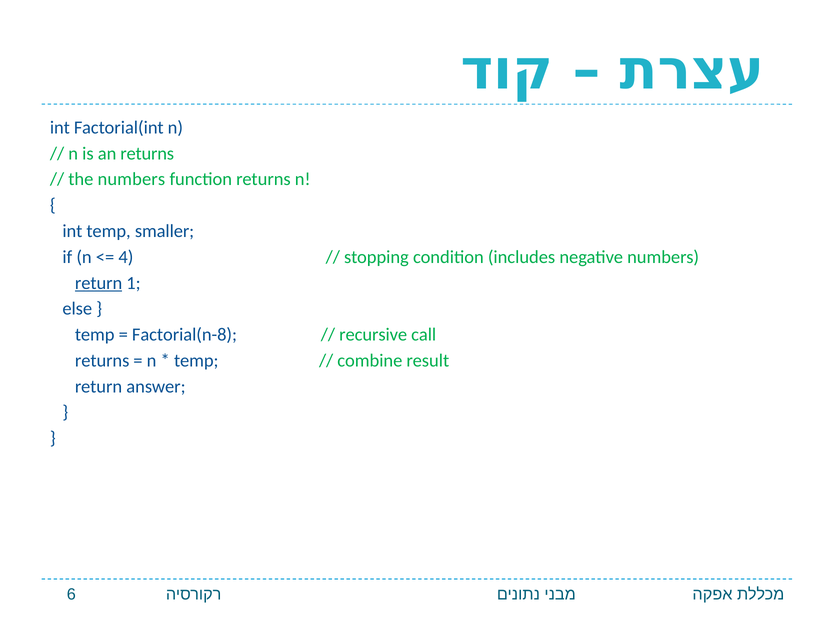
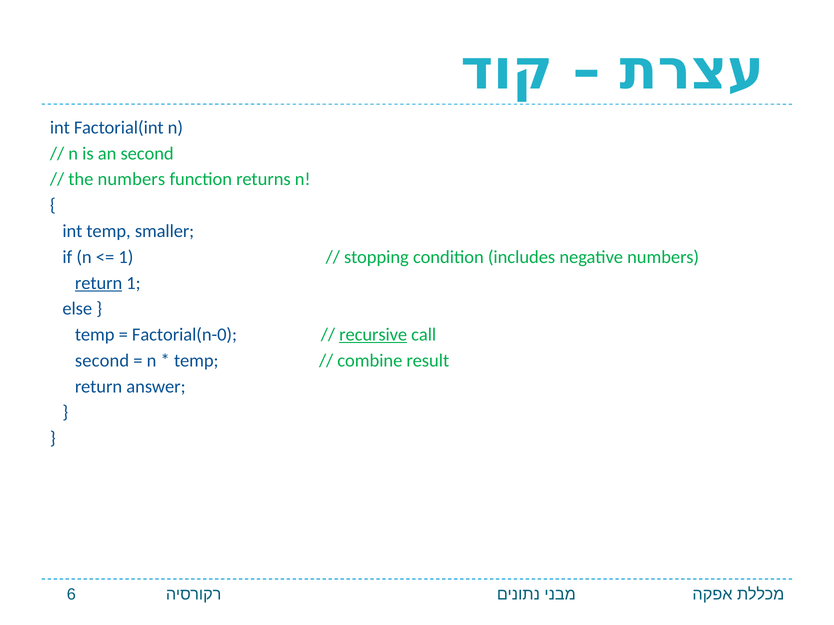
an returns: returns -> second (147, 154)
4: 4 -> 1 (126, 257)
Factorial(n-8: Factorial(n-8 -> Factorial(n-0 (184, 335)
recursive underline: none -> present (373, 335)
returns: returns -> second (102, 361)
